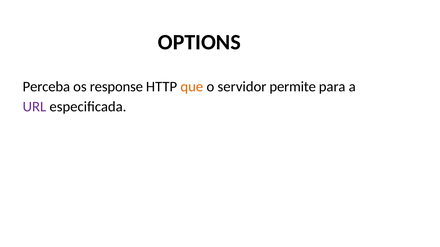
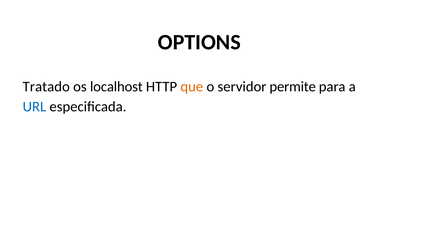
Perceba: Perceba -> Tratado (46, 87)
response: response -> localhost (116, 87)
URL colour: purple -> blue (34, 107)
